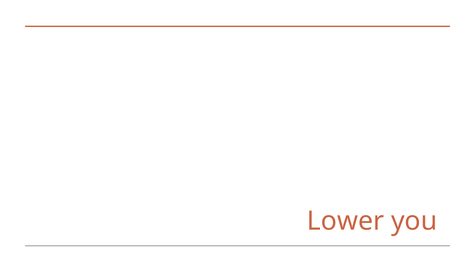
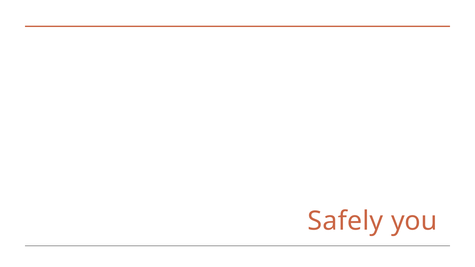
Lower: Lower -> Safely (345, 221)
